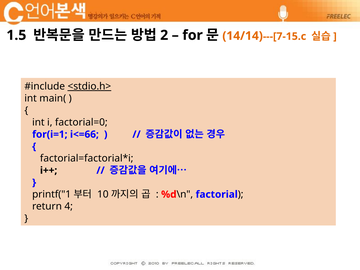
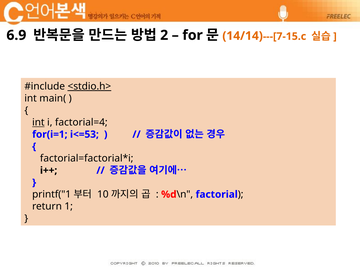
1.5: 1.5 -> 6.9 (16, 35)
int underline: none -> present (38, 122)
factorial=0: factorial=0 -> factorial=4 (81, 122)
i<=66: i<=66 -> i<=53 (84, 134)
4: 4 -> 1 (69, 206)
